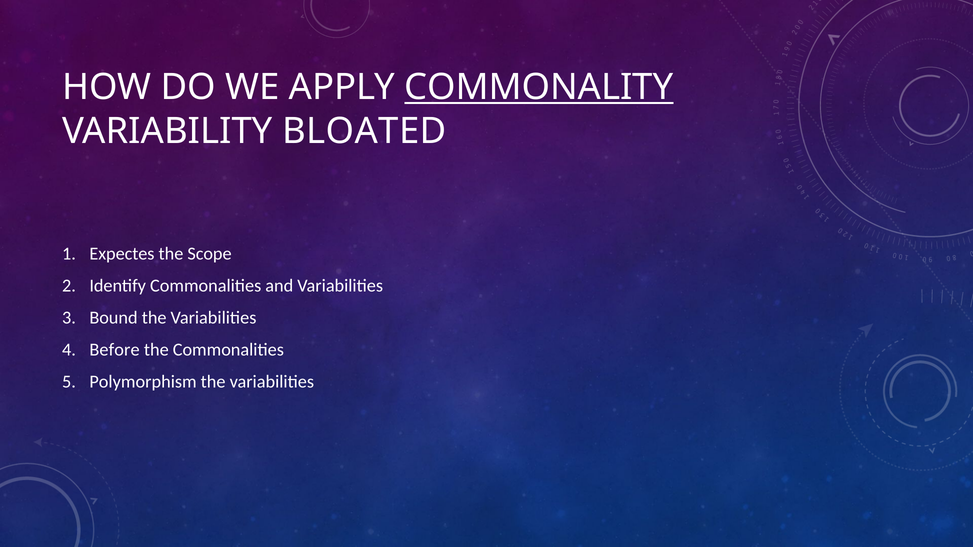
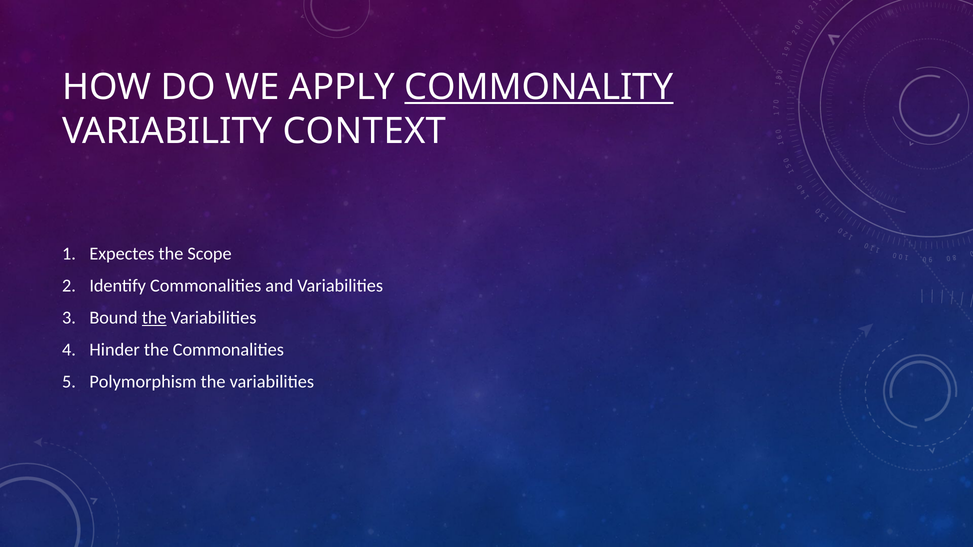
BLOATED: BLOATED -> CONTEXT (364, 131)
the underline: none -> present (154, 318)
Before: Before -> Hinder (115, 350)
